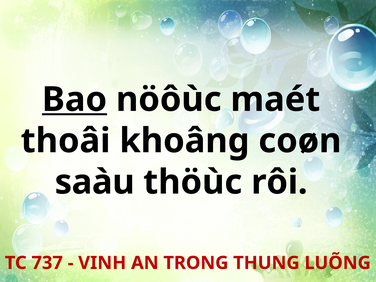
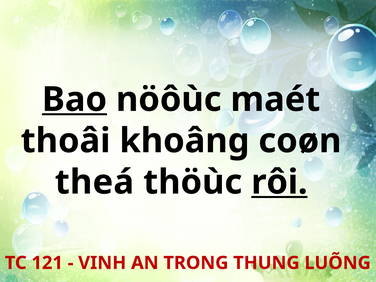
saàu: saàu -> theá (94, 182)
rôi underline: none -> present (279, 182)
737: 737 -> 121 (47, 263)
